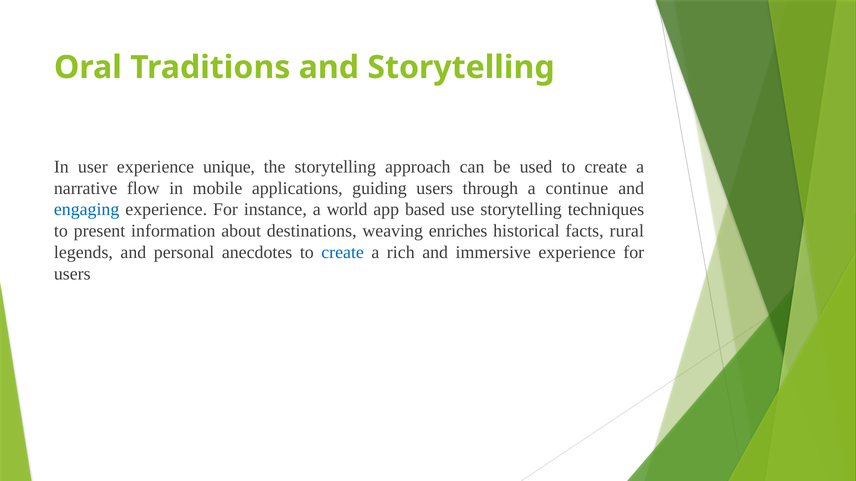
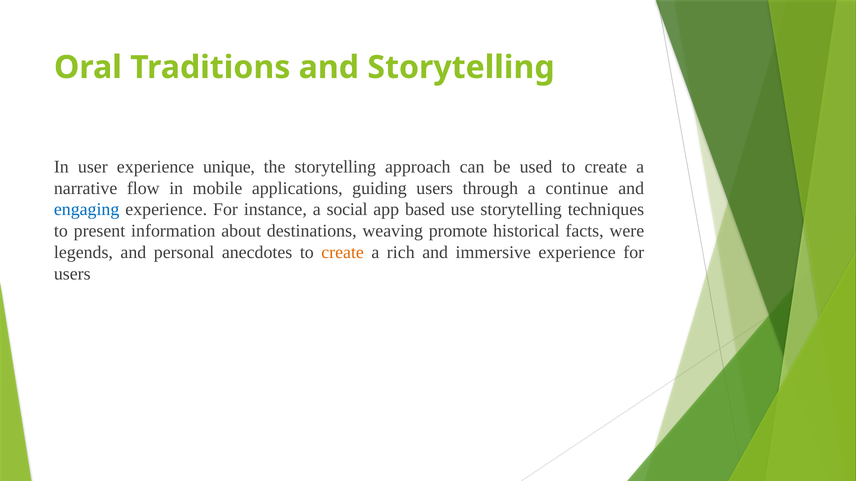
world: world -> social (347, 210)
enriches: enriches -> promote (458, 231)
rural: rural -> were (627, 231)
create colour: blue -> orange (343, 253)
